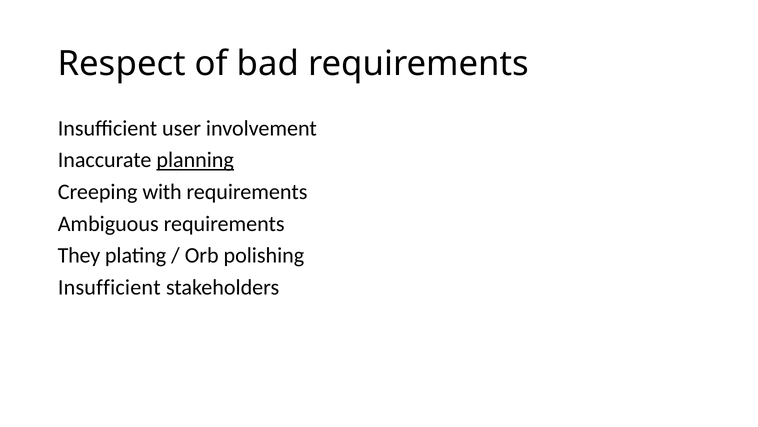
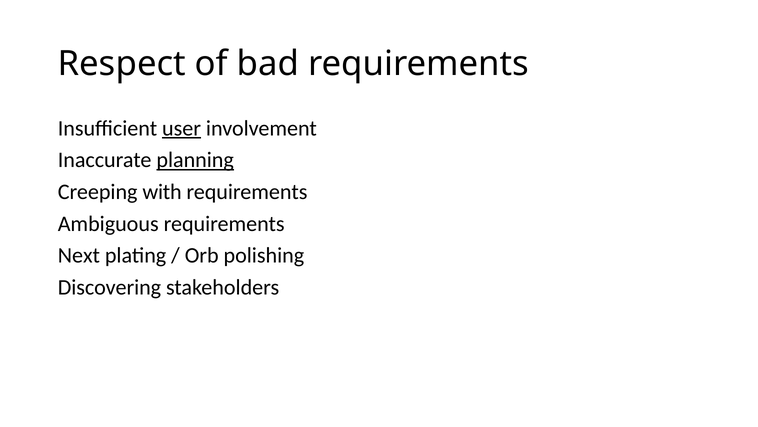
user underline: none -> present (182, 128)
They: They -> Next (79, 255)
Insufficient: Insufficient -> Discovering (109, 287)
